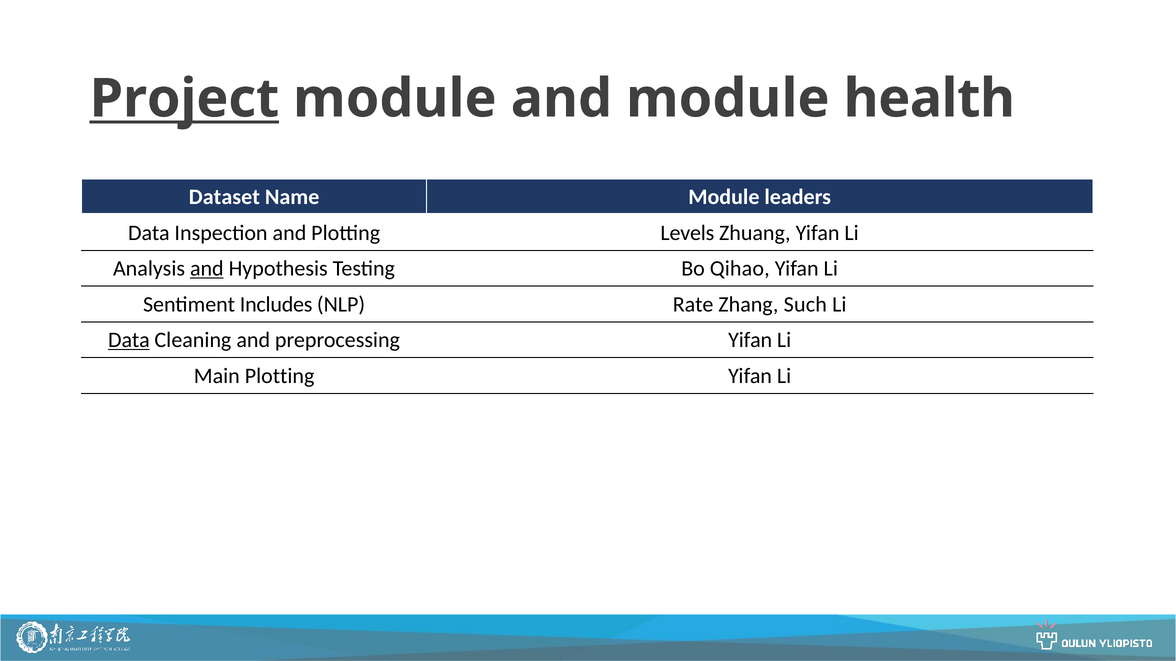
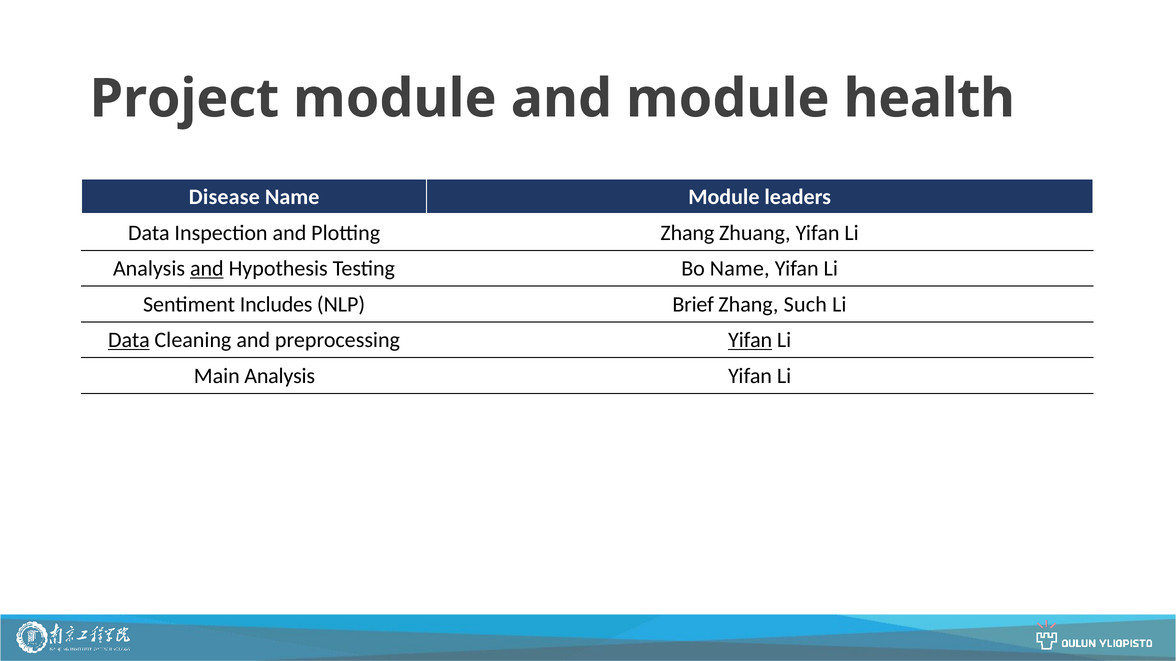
Project underline: present -> none (184, 99)
Dataset: Dataset -> Disease (224, 197)
Plotting Levels: Levels -> Zhang (687, 233)
Bo Qihao: Qihao -> Name (740, 269)
Rate: Rate -> Brief (693, 305)
Yifan underline: none -> present (750, 340)
Main Plotting: Plotting -> Analysis (280, 376)
